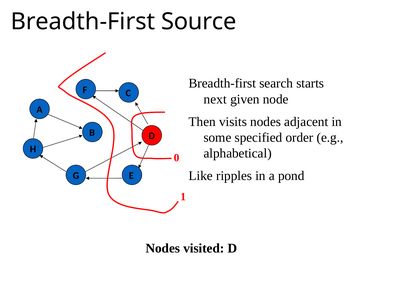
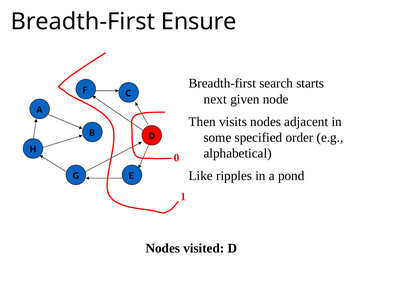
Source: Source -> Ensure (199, 22)
